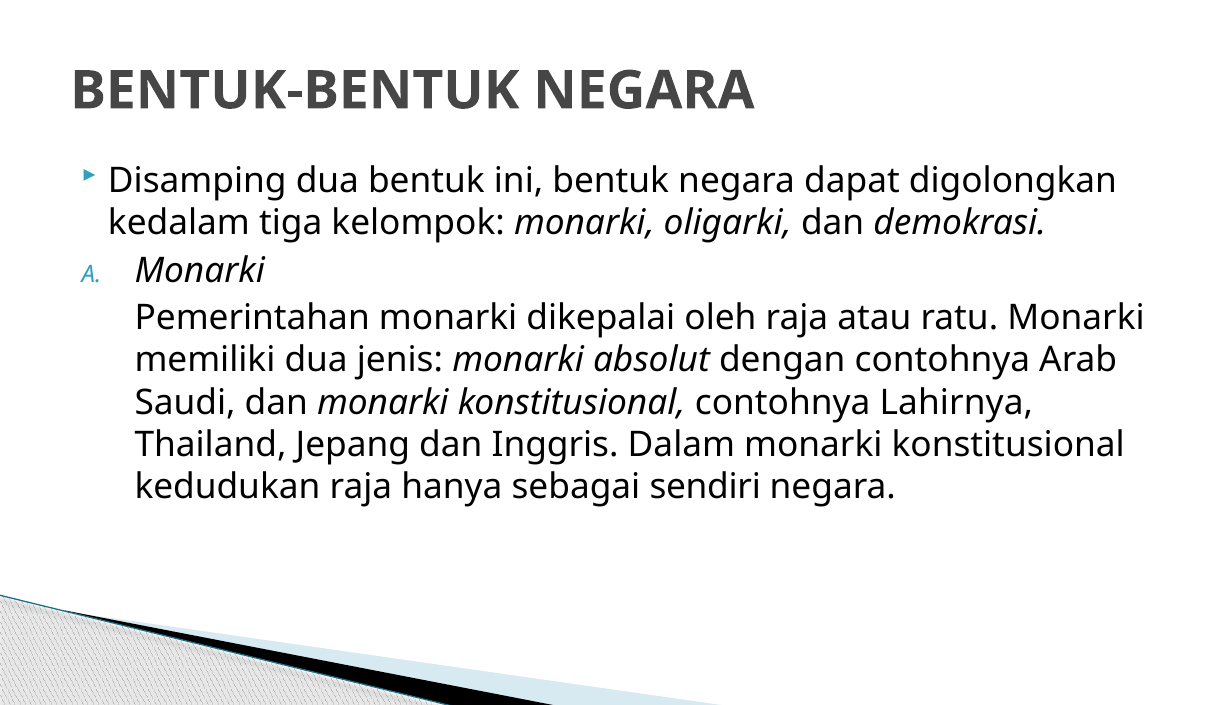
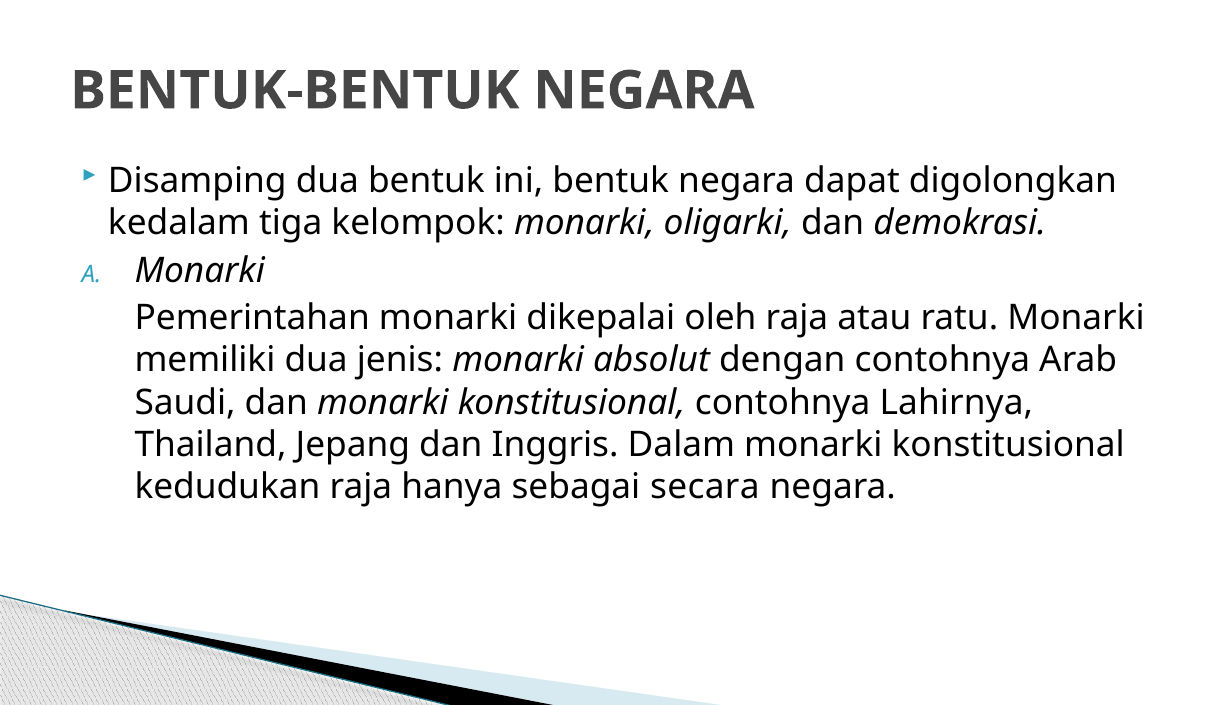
sendiri: sendiri -> secara (705, 487)
